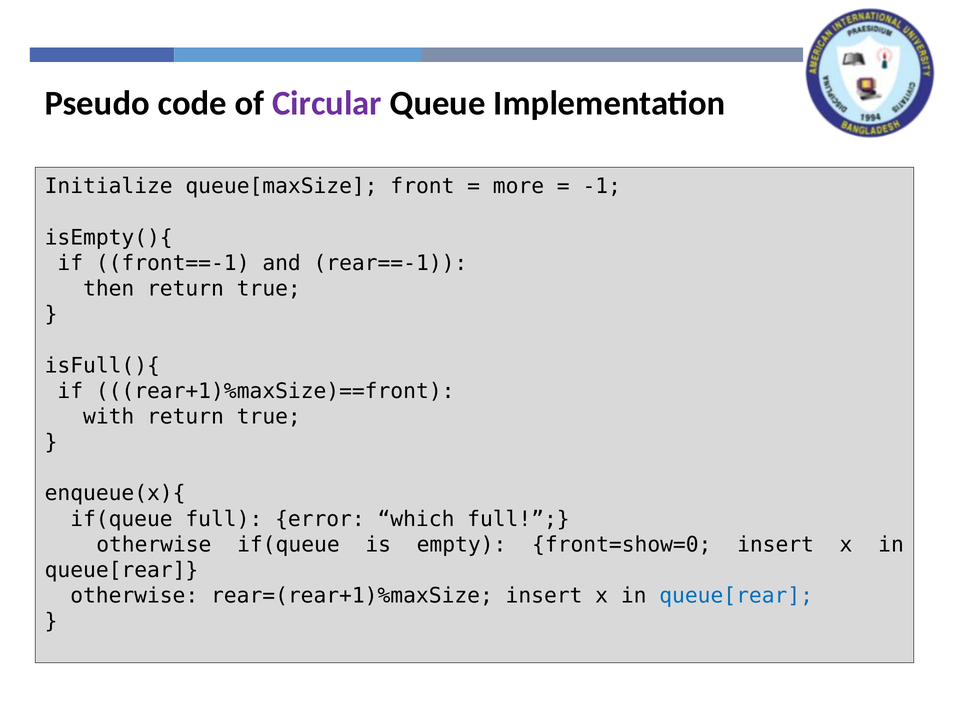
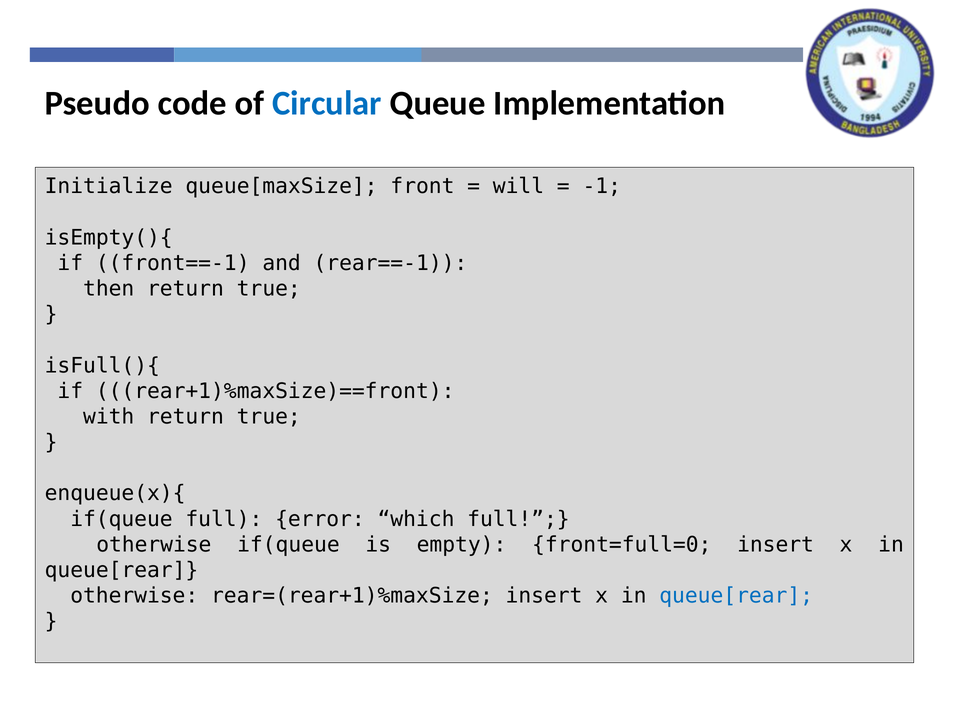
Circular colour: purple -> blue (327, 103)
more: more -> will (518, 186)
front=show=0: front=show=0 -> front=full=0 (622, 545)
